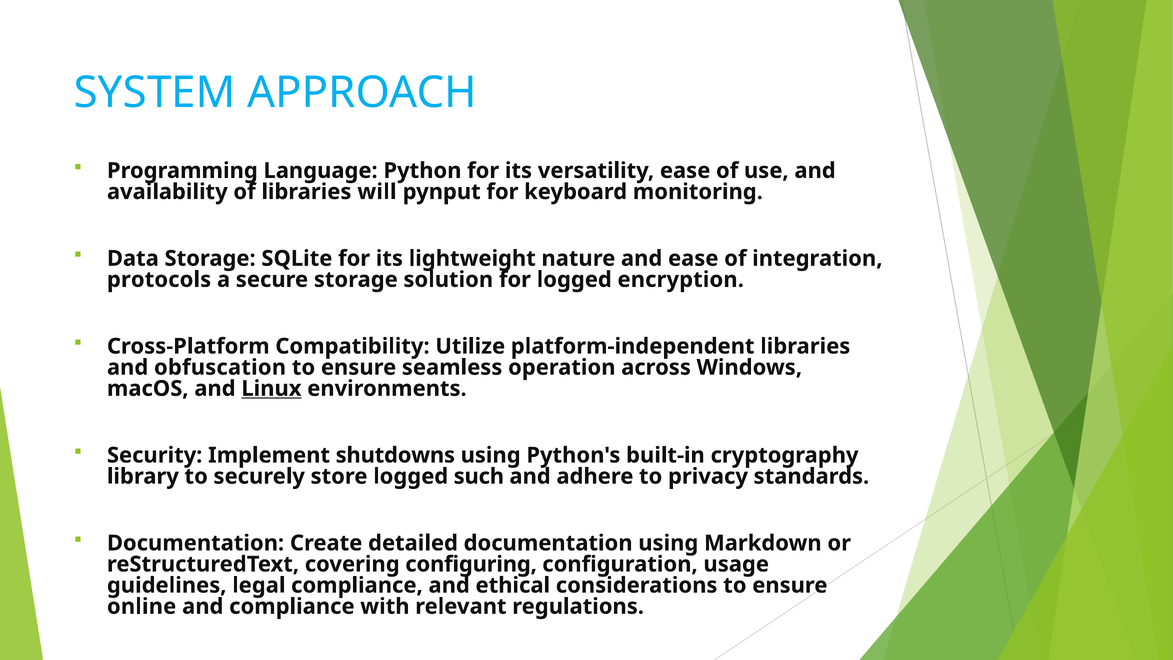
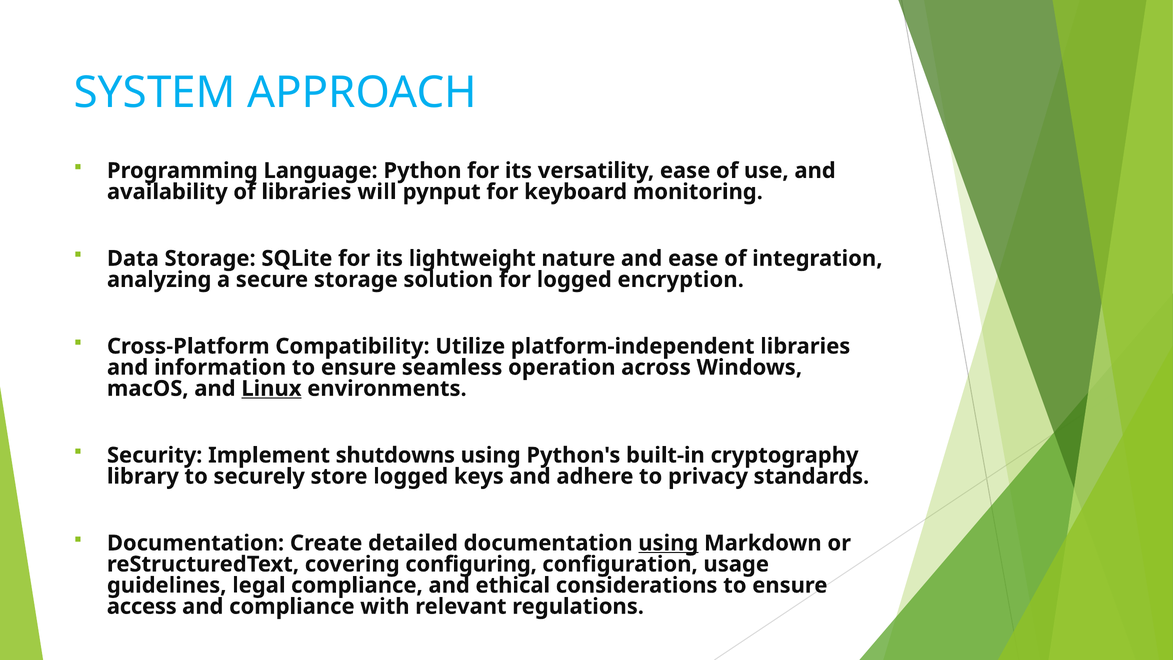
protocols: protocols -> analyzing (159, 280)
obfuscation: obfuscation -> information (220, 367)
such: such -> keys (479, 476)
using underline: none -> present (668, 543)
online: online -> access (142, 606)
